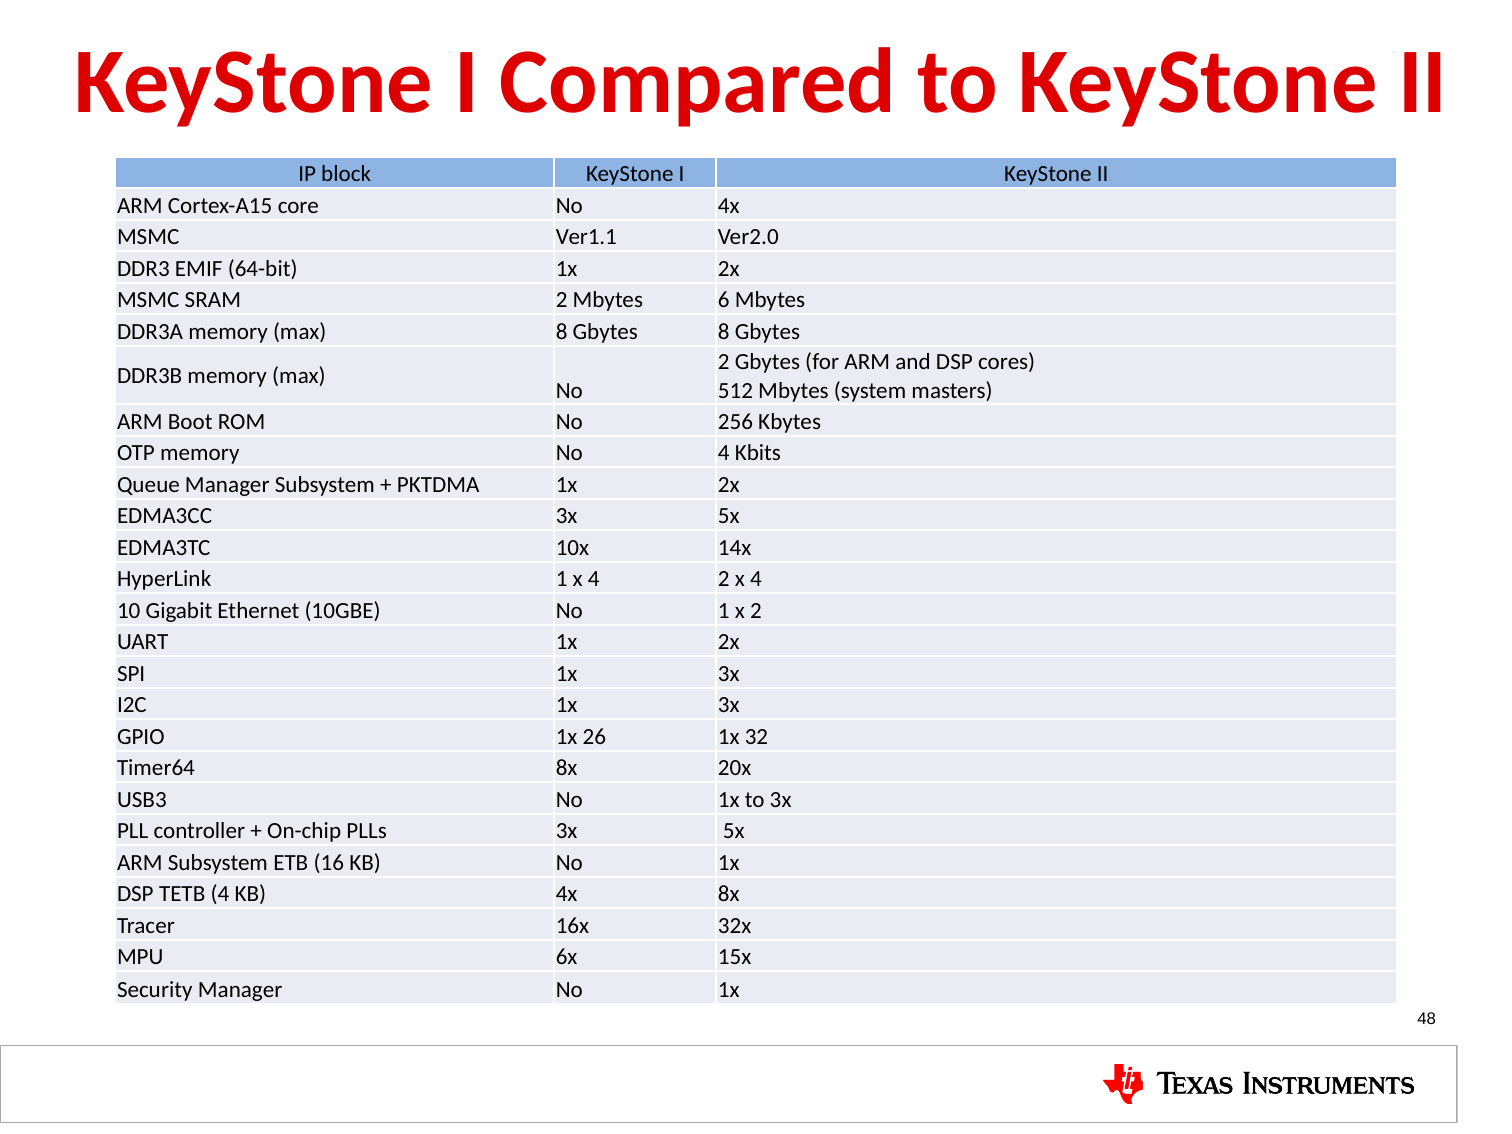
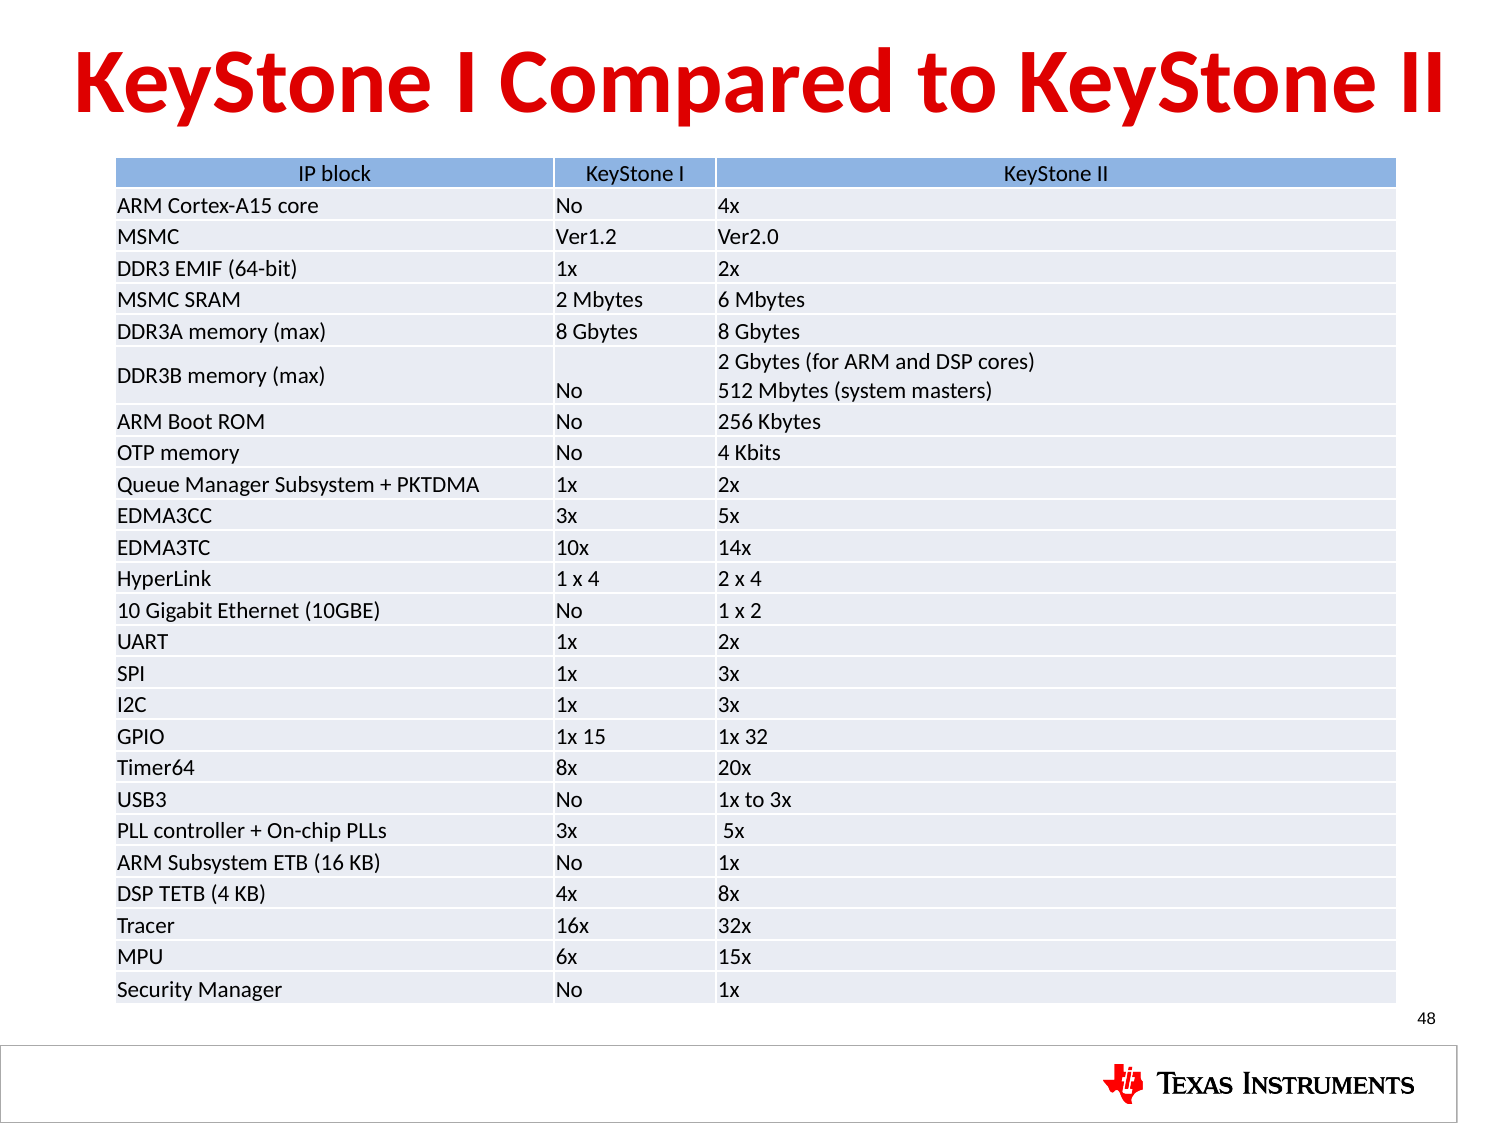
Ver1.1: Ver1.1 -> Ver1.2 (586, 237)
26: 26 -> 15 (594, 737)
